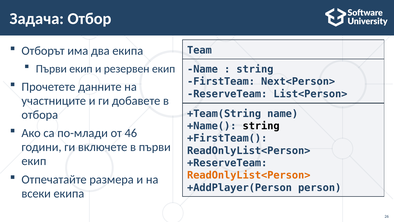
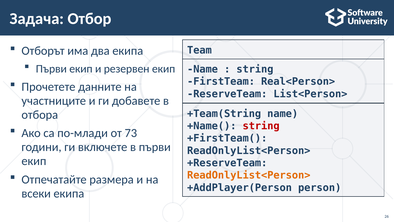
Next<Person>: Next<Person> -> Real<Person> (298, 81)
string colour: black -> red (261, 126)
46: 46 -> 73 (131, 133)
